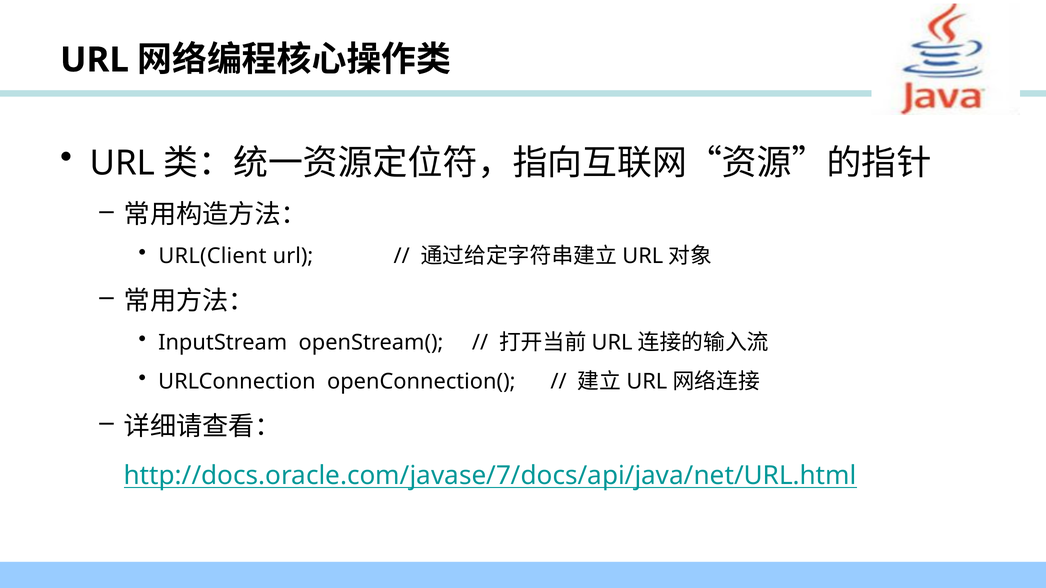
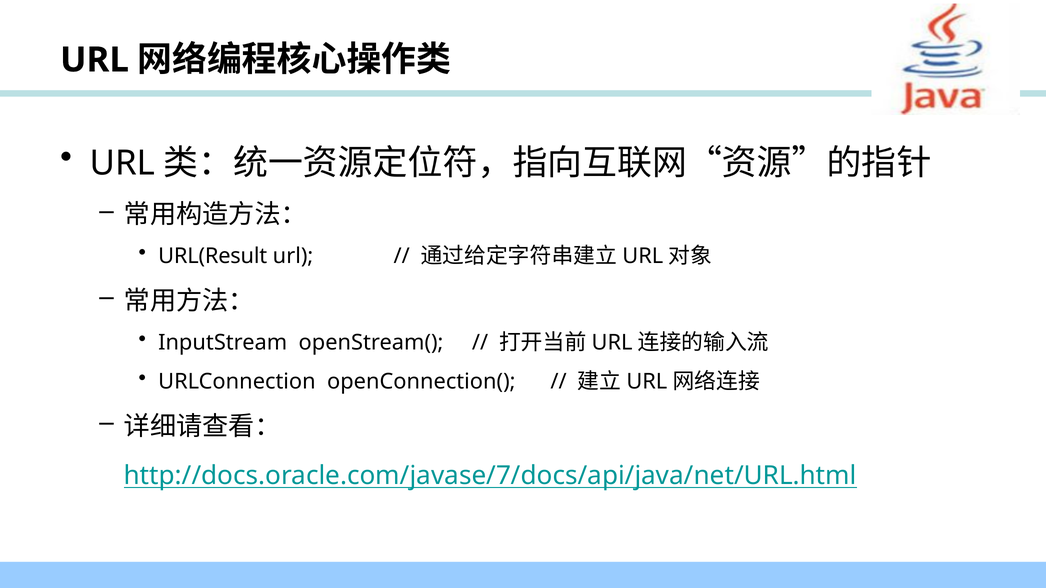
URL(Client: URL(Client -> URL(Result (213, 256)
